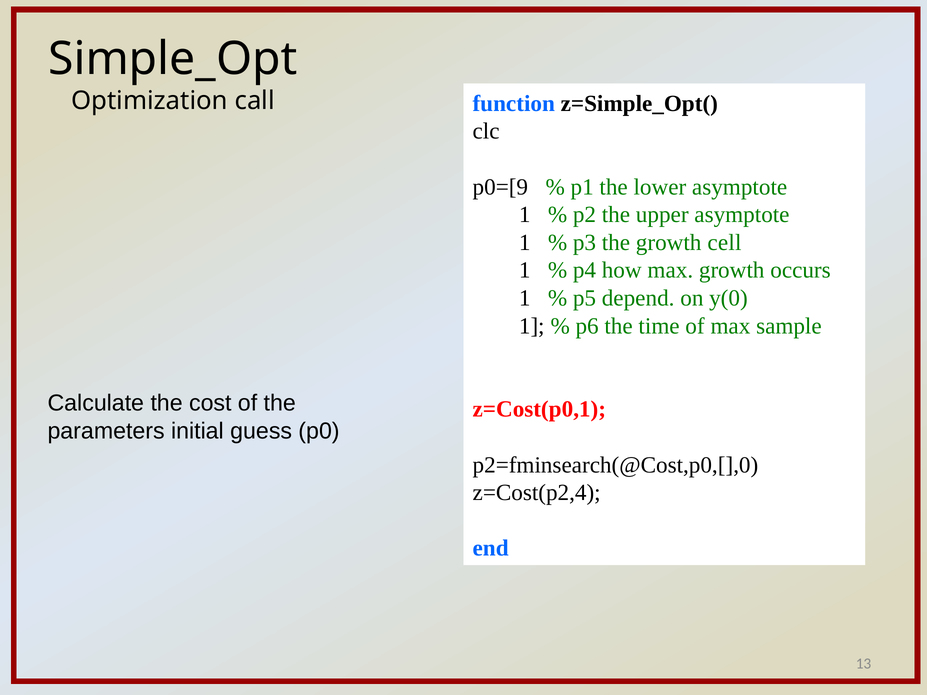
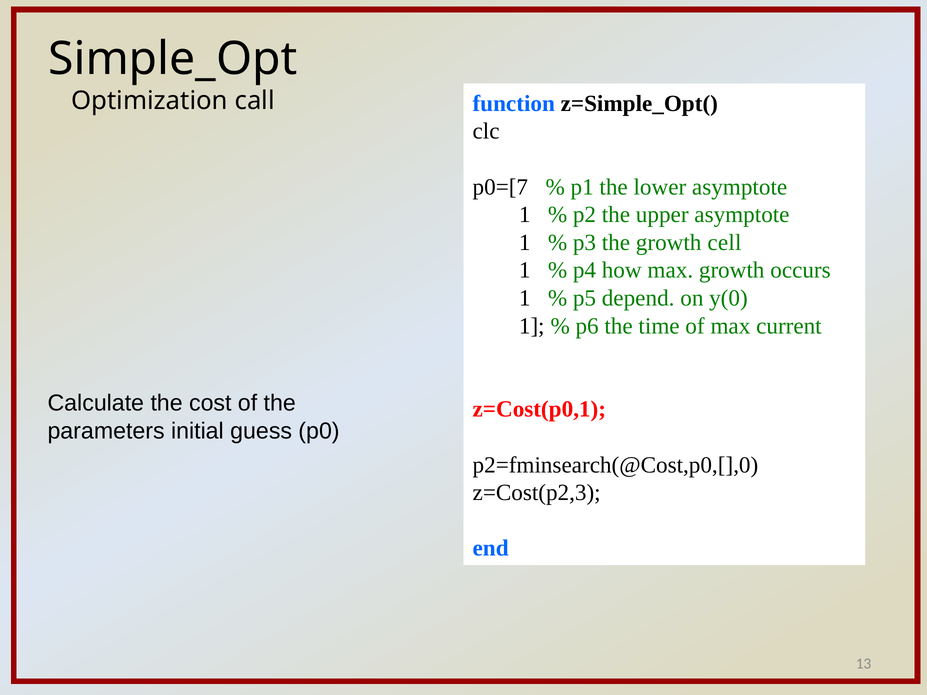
p0=[9: p0=[9 -> p0=[7 (500, 187)
sample: sample -> current (789, 326)
z=Cost(p2,4: z=Cost(p2,4 -> z=Cost(p2,3 (537, 493)
